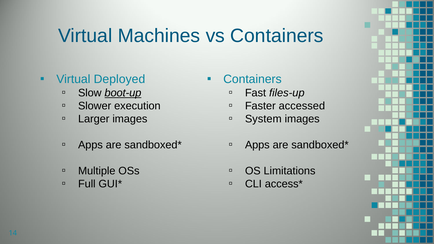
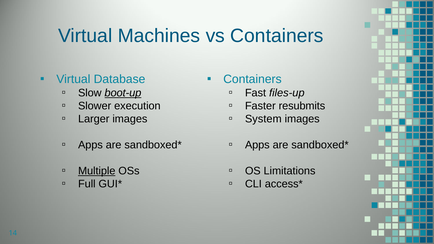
Deployed: Deployed -> Database (120, 79)
accessed: accessed -> resubmits (302, 106)
Multiple underline: none -> present (97, 171)
